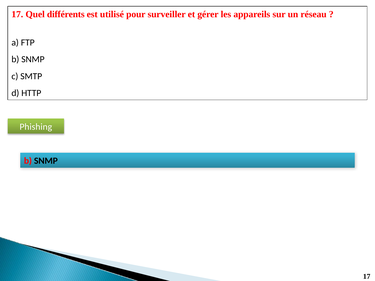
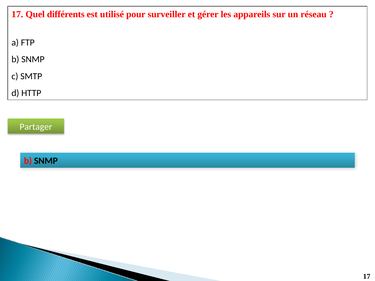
Phishing: Phishing -> Partager (36, 127)
